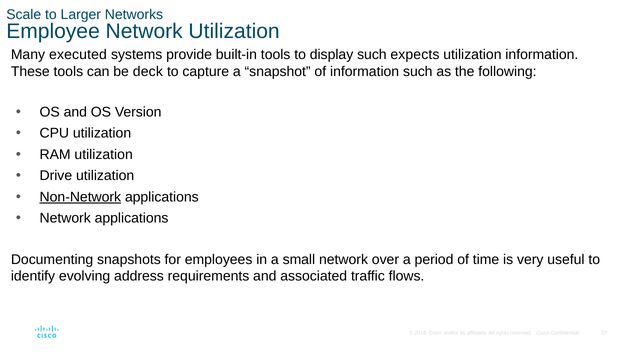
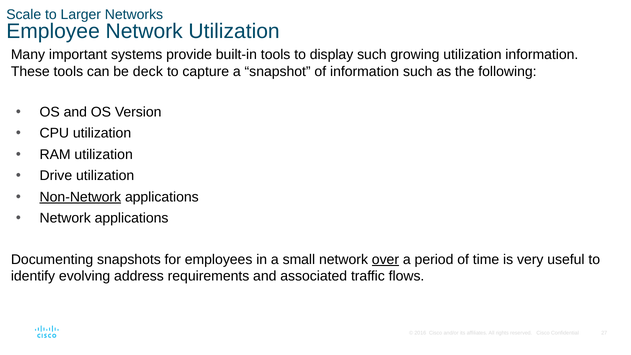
executed: executed -> important (78, 55)
expects: expects -> growing (415, 55)
over underline: none -> present (385, 259)
